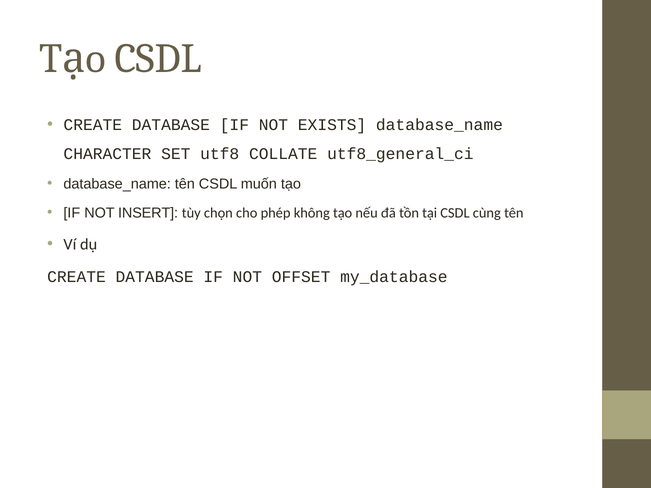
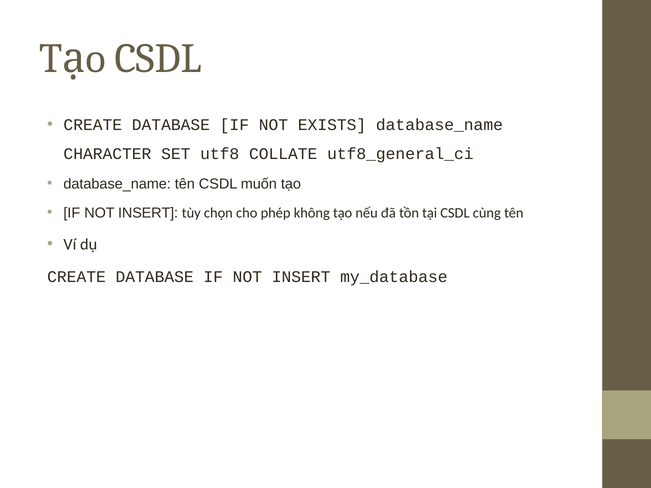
DATABASE IF NOT OFFSET: OFFSET -> INSERT (301, 277)
